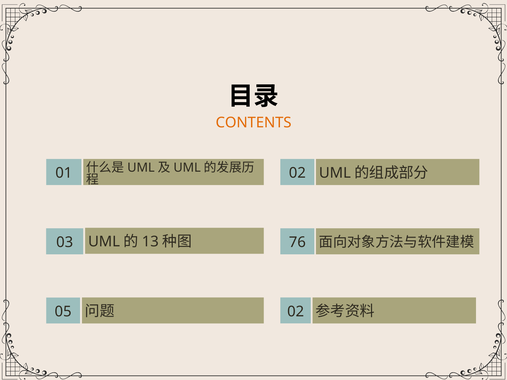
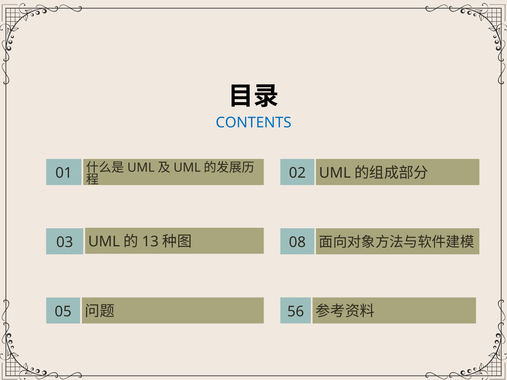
CONTENTS colour: orange -> blue (254, 123)
76: 76 -> 08 (297, 243)
02: 02 -> 56 (296, 312)
